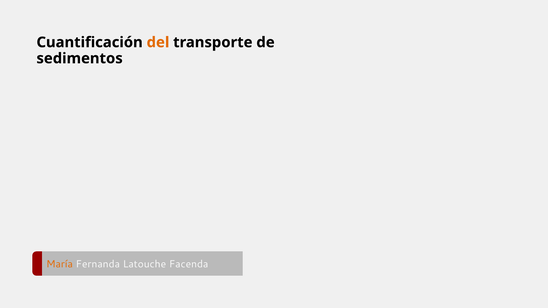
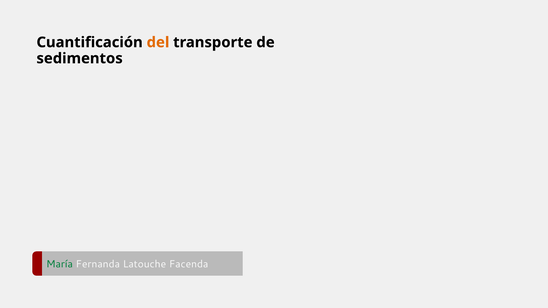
María colour: orange -> green (59, 264)
